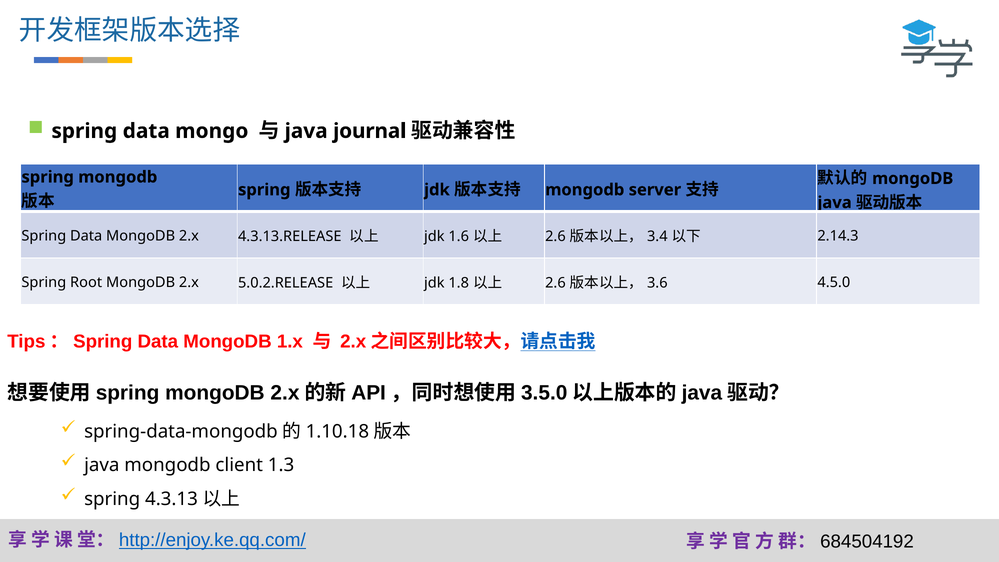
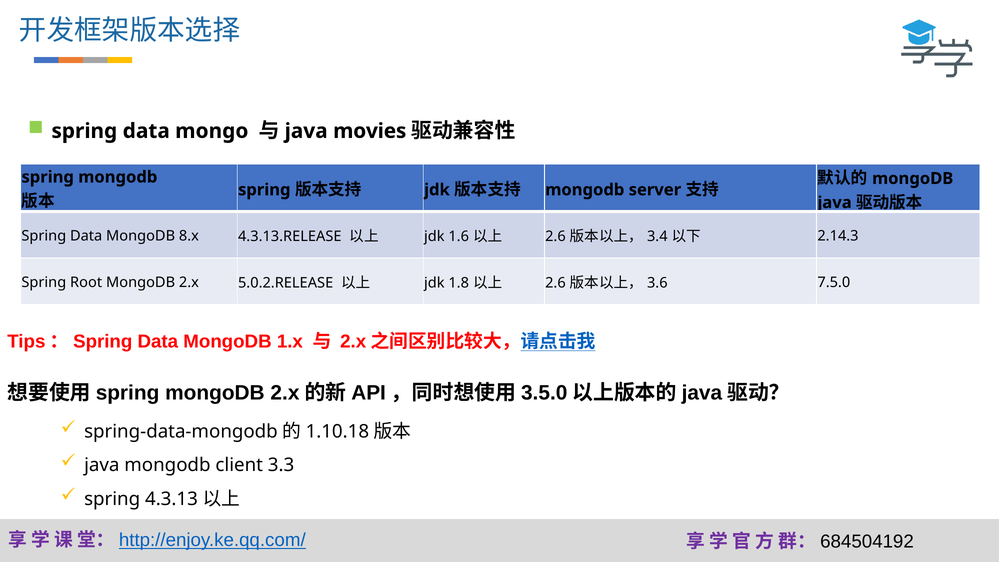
journal: journal -> movies (370, 131)
Data MongoDB 2.x: 2.x -> 8.x (189, 236)
4.5.0: 4.5.0 -> 7.5.0 (834, 282)
1.3: 1.3 -> 3.3 (281, 465)
